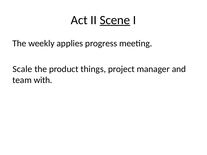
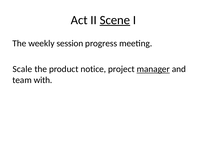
applies: applies -> session (70, 43)
things: things -> notice (93, 69)
manager underline: none -> present (153, 69)
